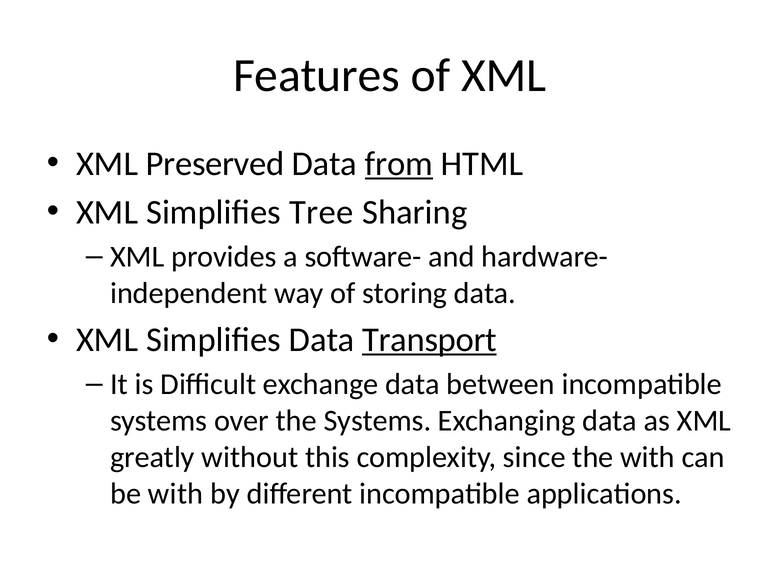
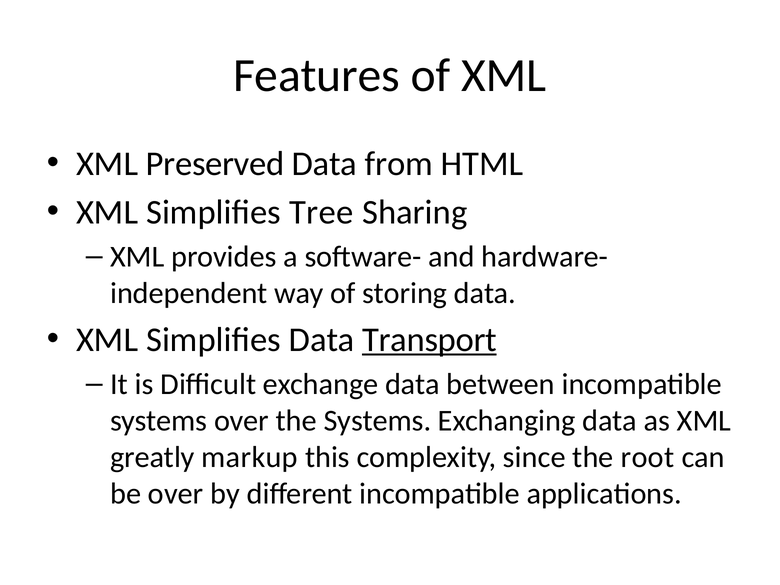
from underline: present -> none (399, 164)
without: without -> markup (250, 457)
the with: with -> root (647, 457)
be with: with -> over (176, 494)
